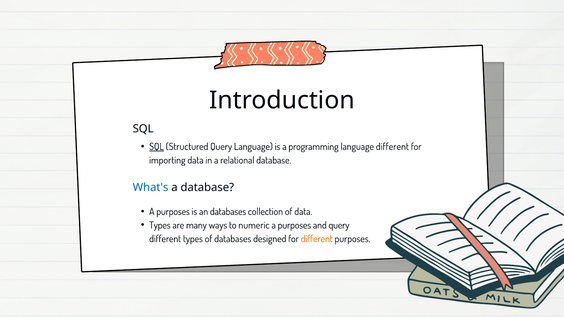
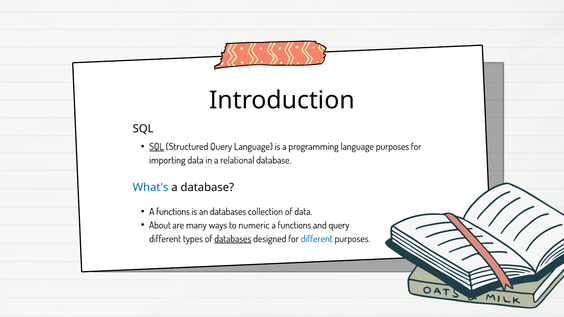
language different: different -> purposes (392, 147)
purposes: purposes -> functions (173, 212)
Types: Types -> About (160, 225)
purposes: purposes -> functions (294, 225)
databases underline: none -> present (233, 239)
different colour: orange -> blue (317, 239)
